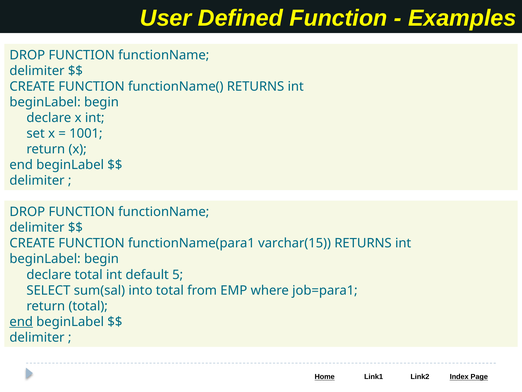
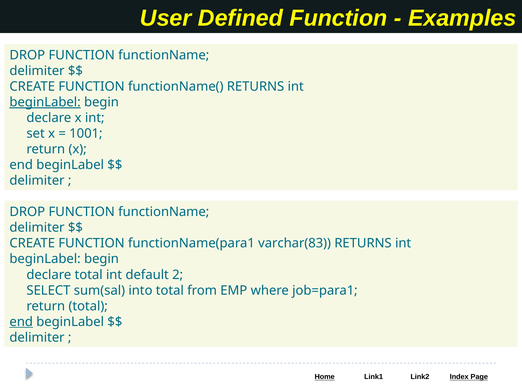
beginLabel underline: none -> present (45, 102)
varchar(15: varchar(15 -> varchar(83 (295, 243)
5: 5 -> 2 (178, 274)
